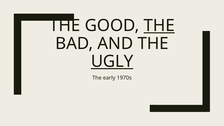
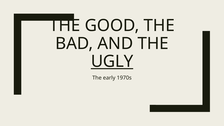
THE underline: present -> none (159, 26)
